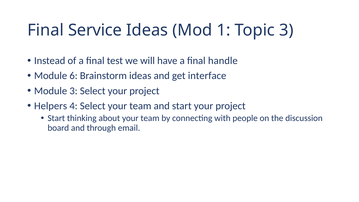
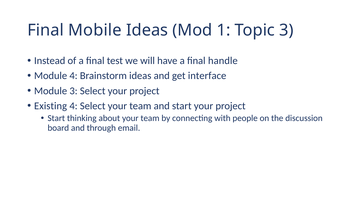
Service: Service -> Mobile (95, 30)
Module 6: 6 -> 4 (74, 76)
Helpers: Helpers -> Existing (51, 106)
